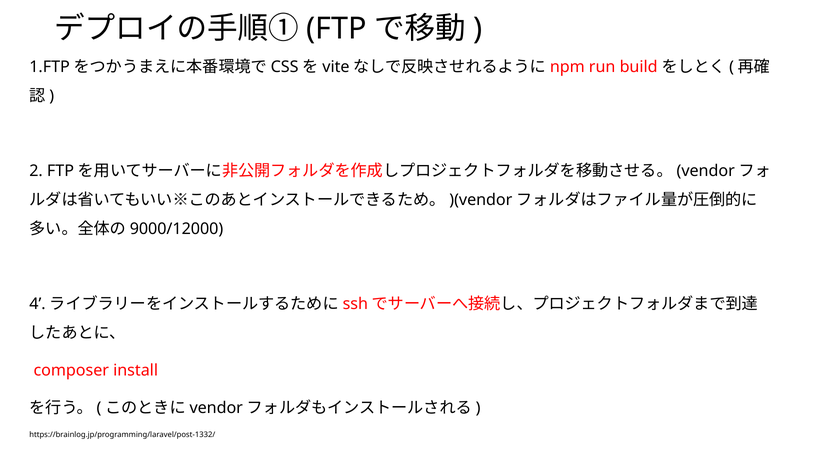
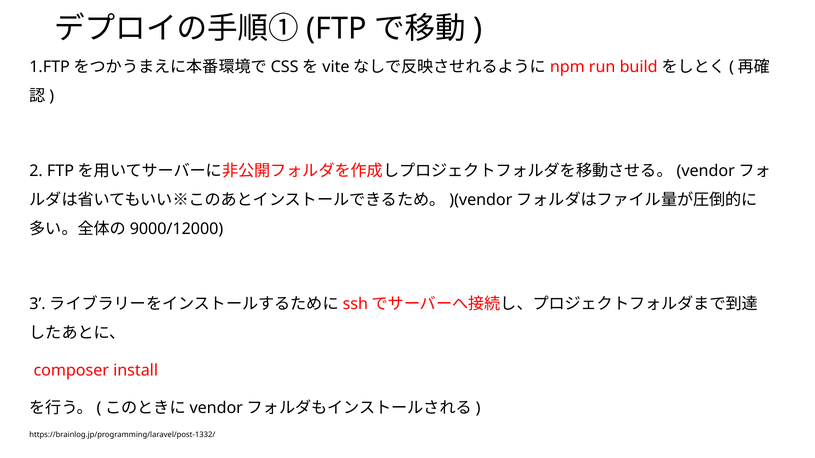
4: 4 -> 3 (38, 304)
